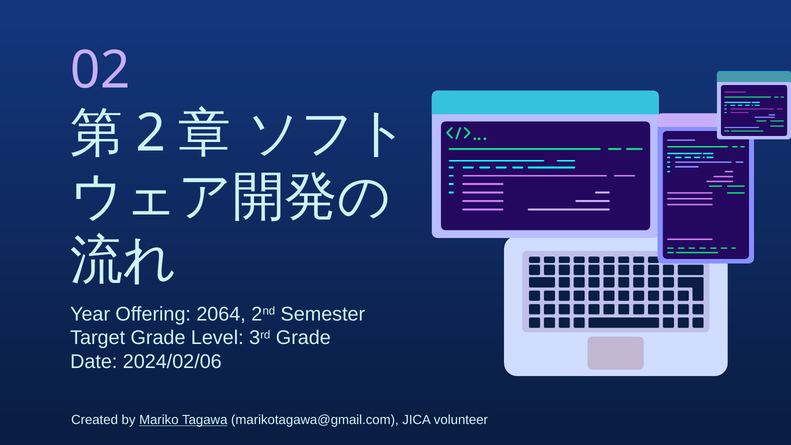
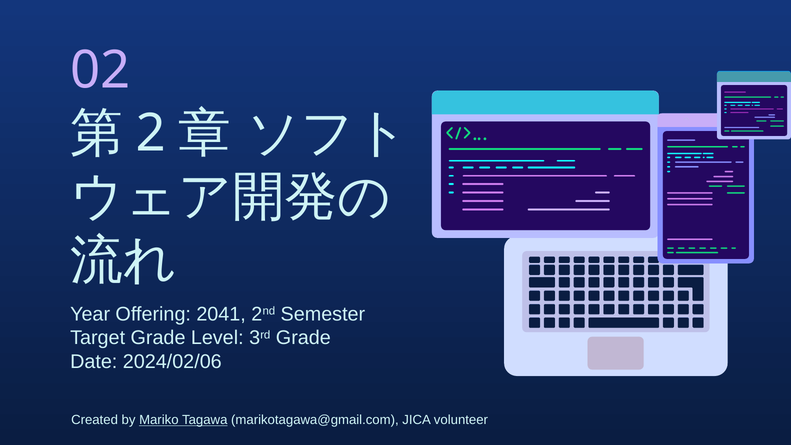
2064: 2064 -> 2041 (221, 314)
